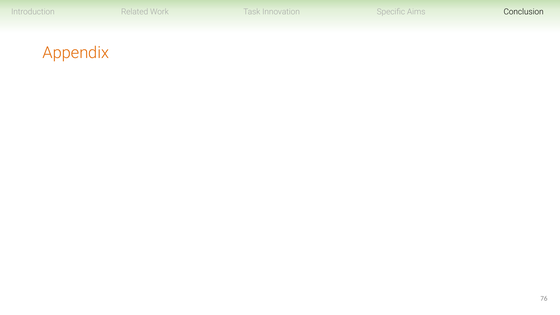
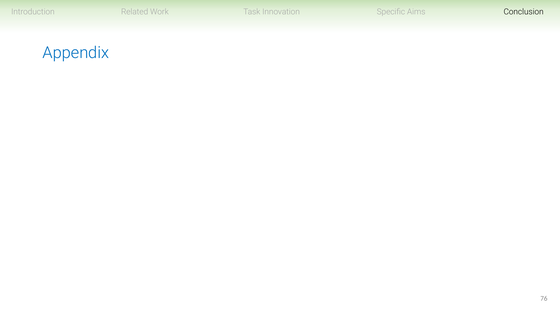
Appendix colour: orange -> blue (76, 53)
